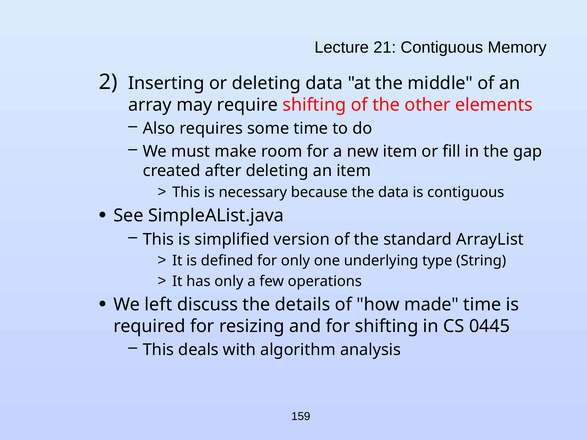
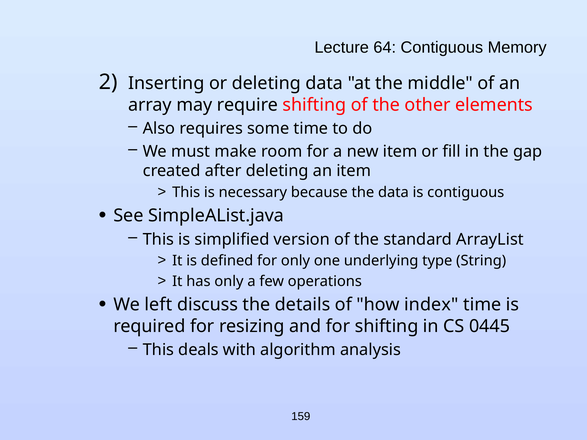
21: 21 -> 64 (385, 48)
made: made -> index (431, 305)
